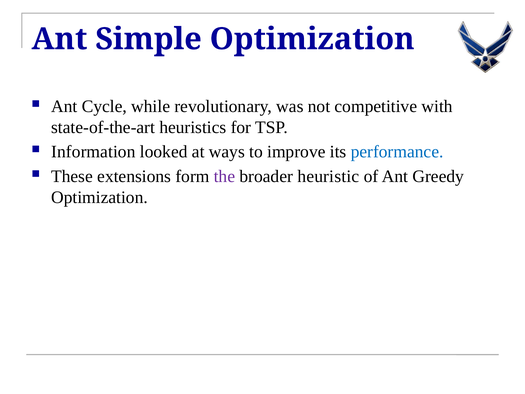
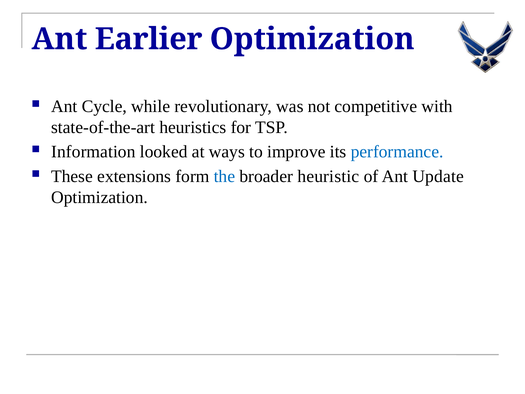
Simple: Simple -> Earlier (149, 39)
the colour: purple -> blue (224, 176)
Greedy: Greedy -> Update (438, 176)
